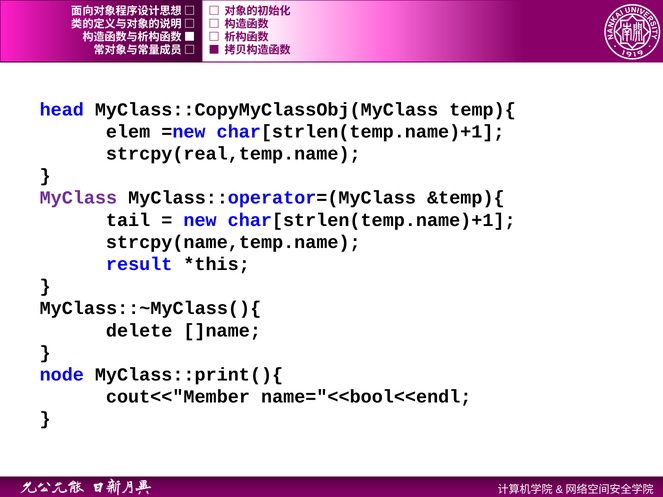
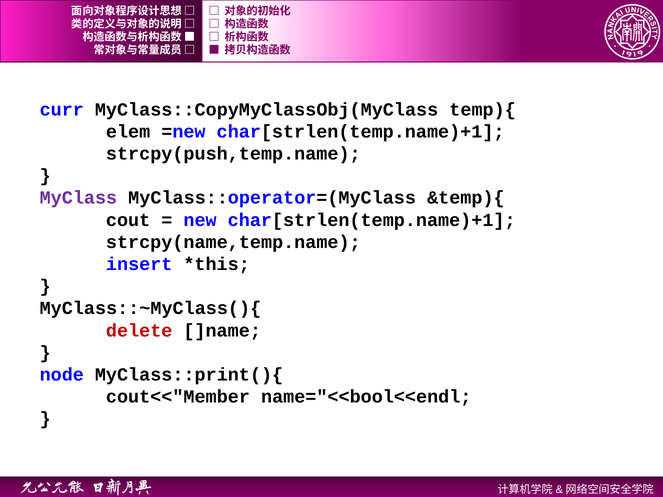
head: head -> curr (62, 110)
strcpy(real,temp.name: strcpy(real,temp.name -> strcpy(push,temp.name (233, 154)
tail: tail -> cout (128, 220)
result: result -> insert (139, 264)
delete colour: black -> red (139, 331)
